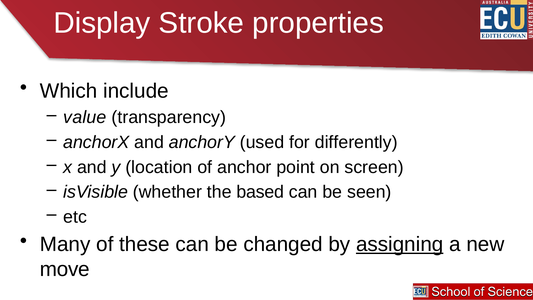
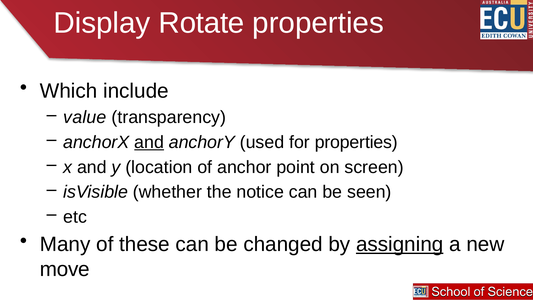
Stroke: Stroke -> Rotate (202, 23)
and underline: none -> present (149, 142)
for differently: differently -> properties (356, 142)
based: based -> notice (260, 192)
